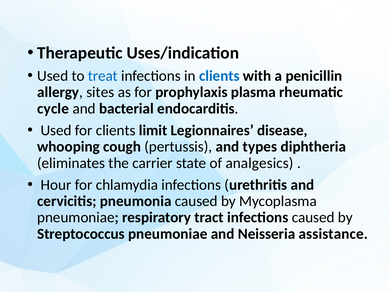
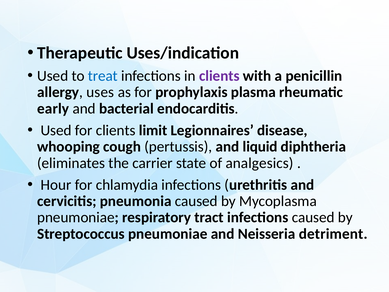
clients colour: blue -> purple (219, 76)
sites: sites -> uses (100, 92)
cycle: cycle -> early (53, 108)
types: types -> liquid (260, 147)
assistance: assistance -> detriment (333, 234)
